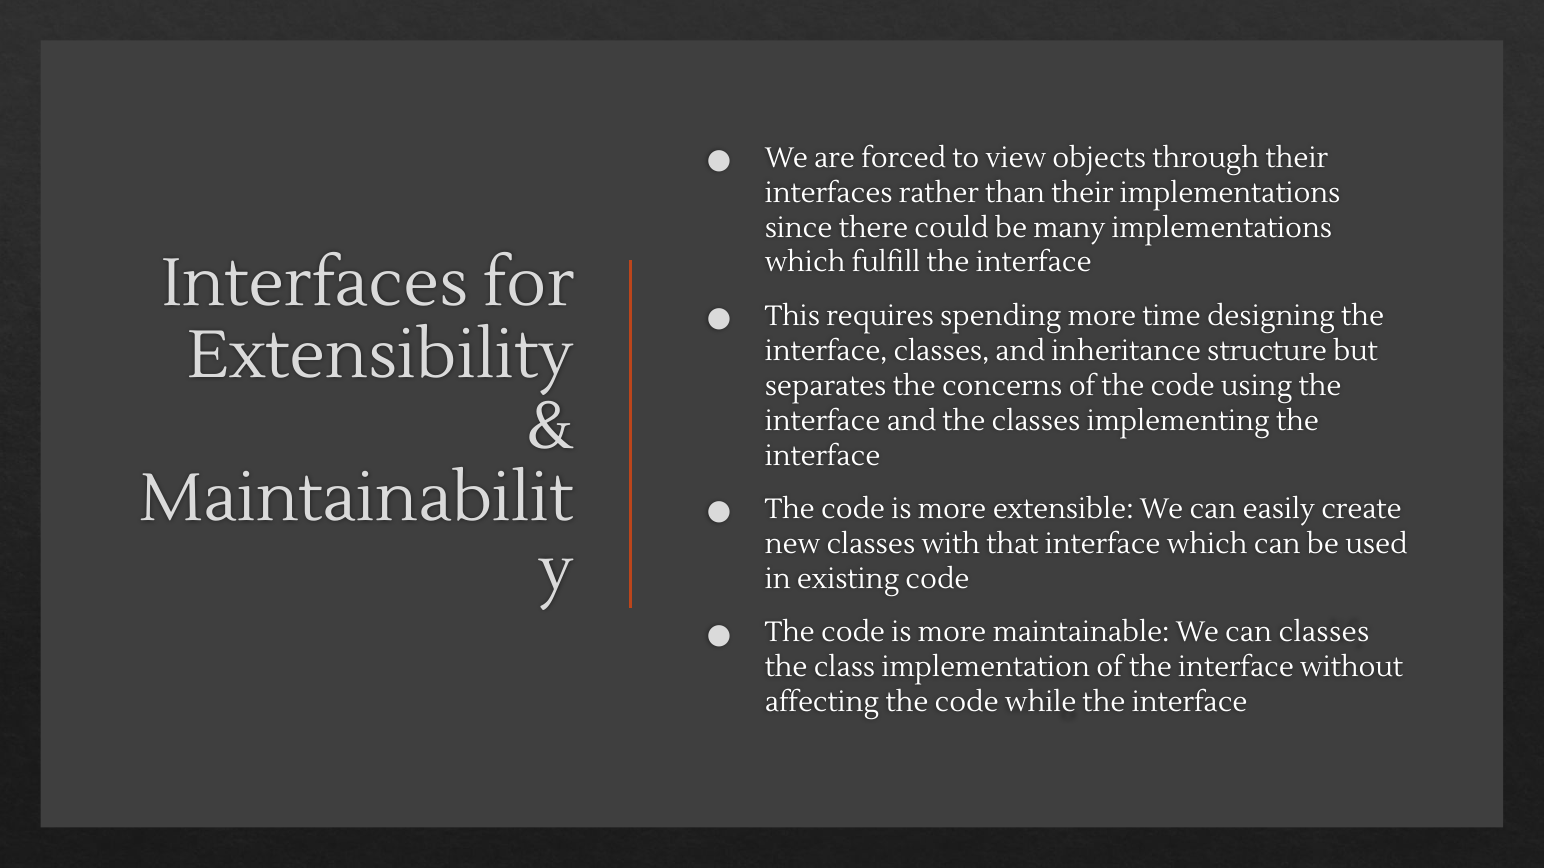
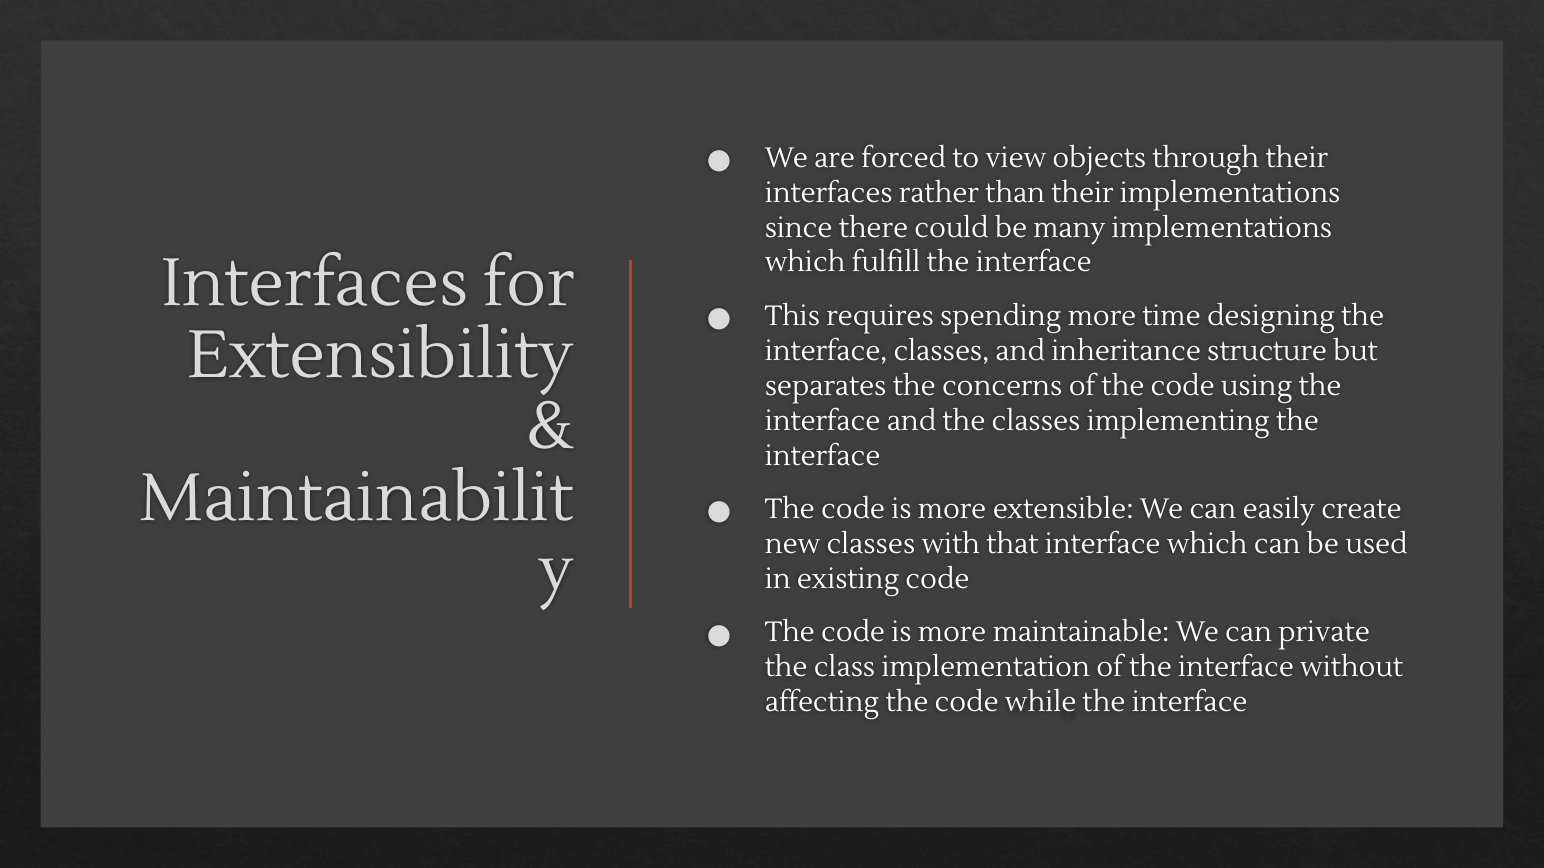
can classes: classes -> private (1324, 633)
